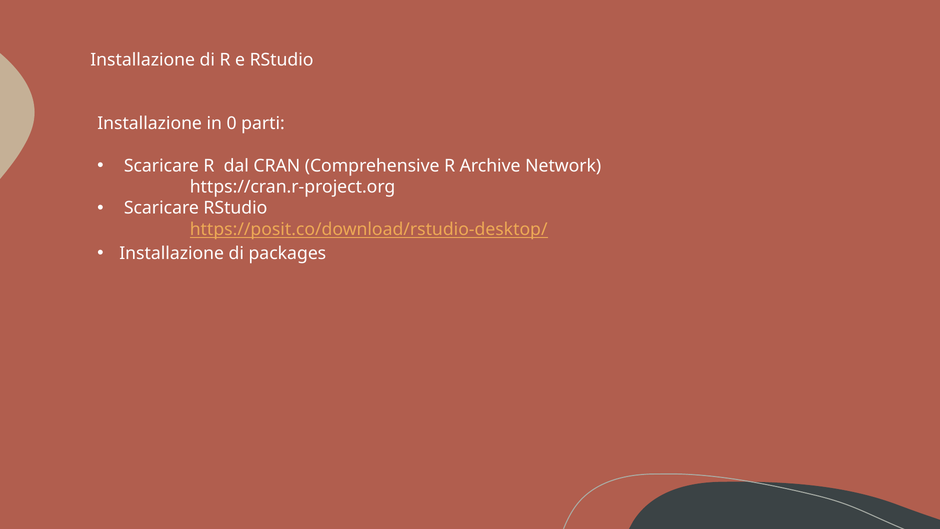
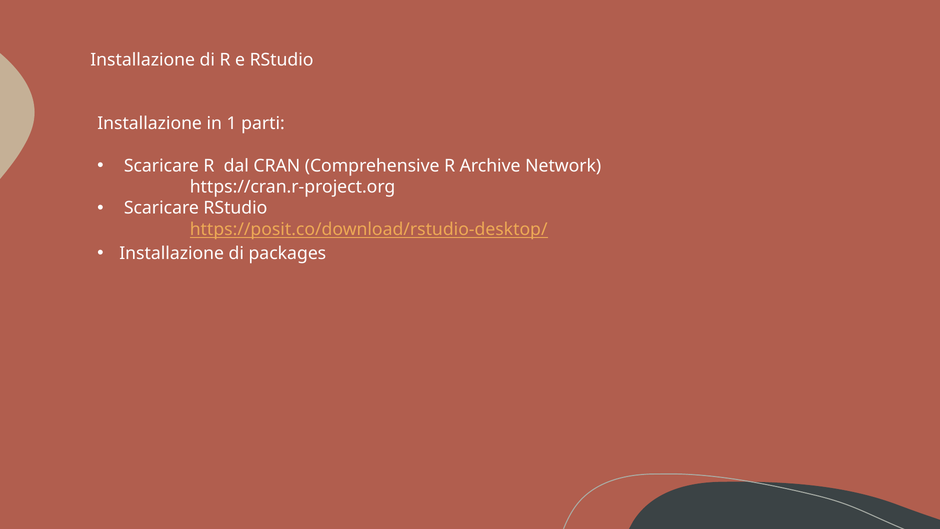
0: 0 -> 1 (232, 123)
